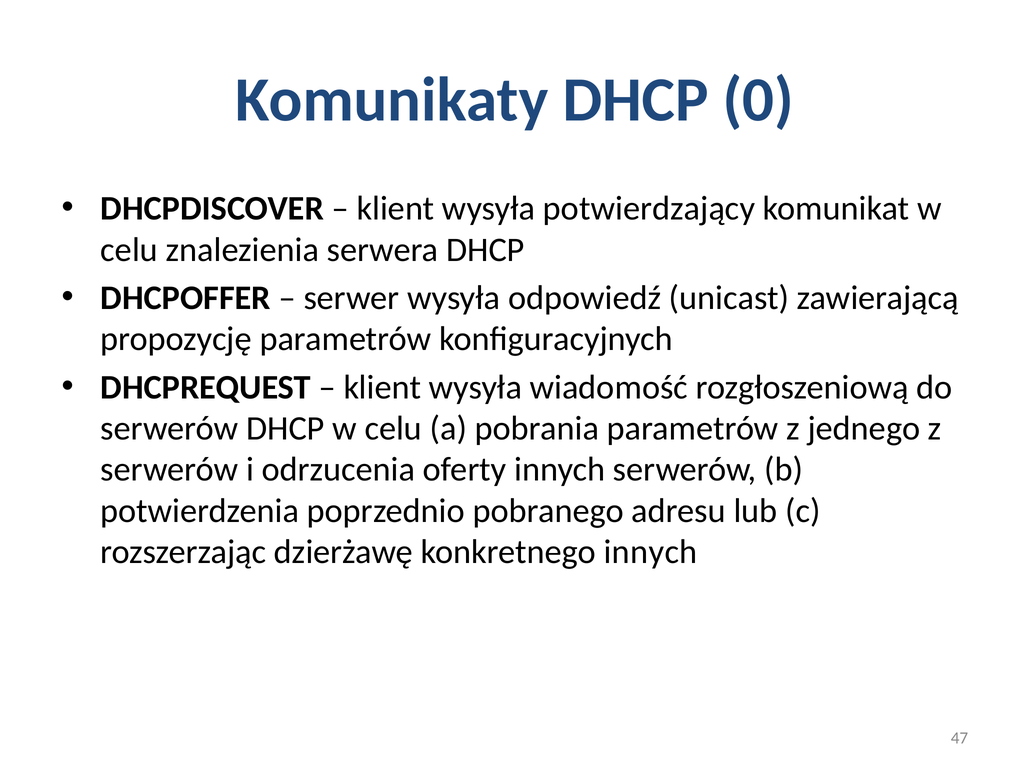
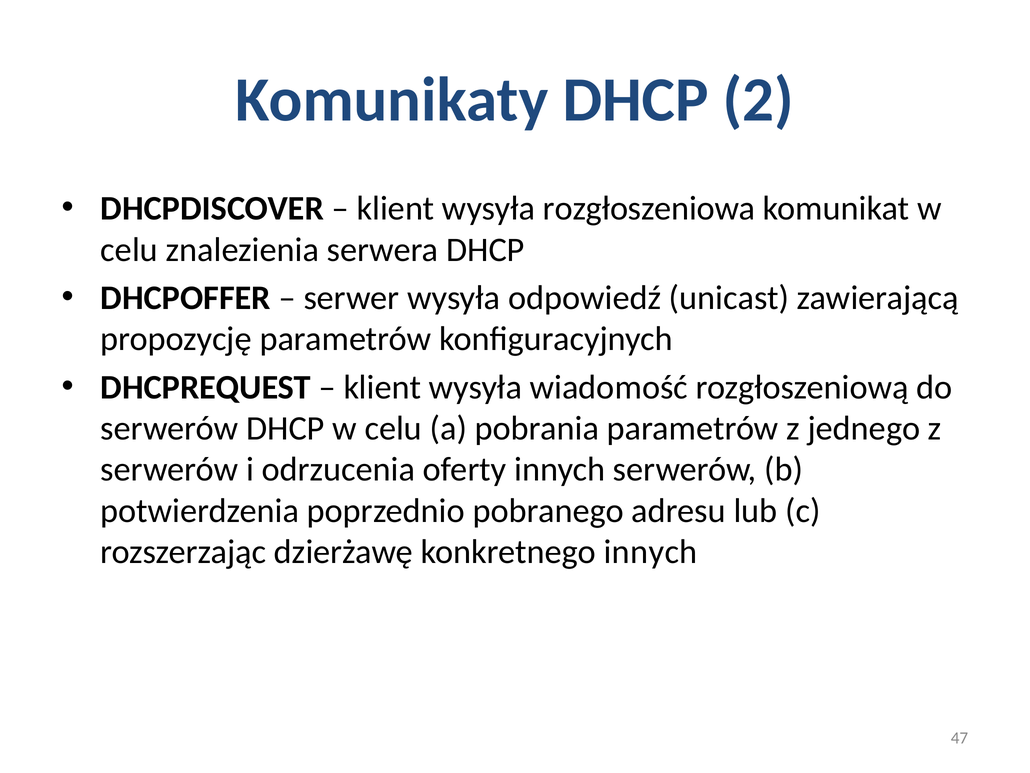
0: 0 -> 2 (758, 100)
potwierdzający: potwierdzający -> rozgłoszeniowa (649, 208)
